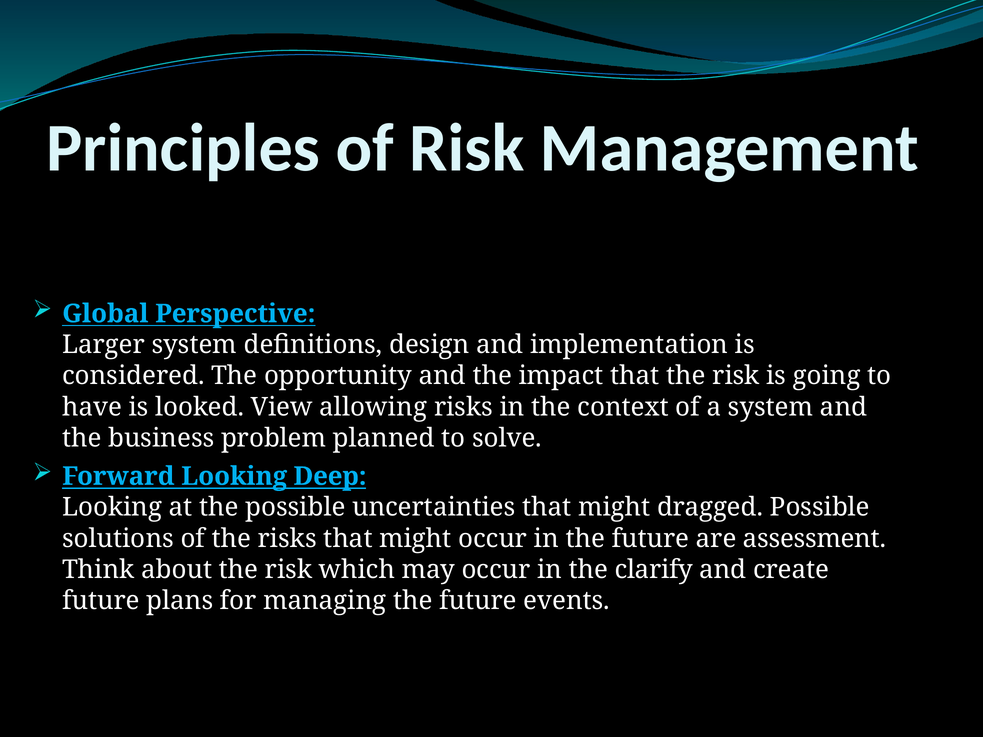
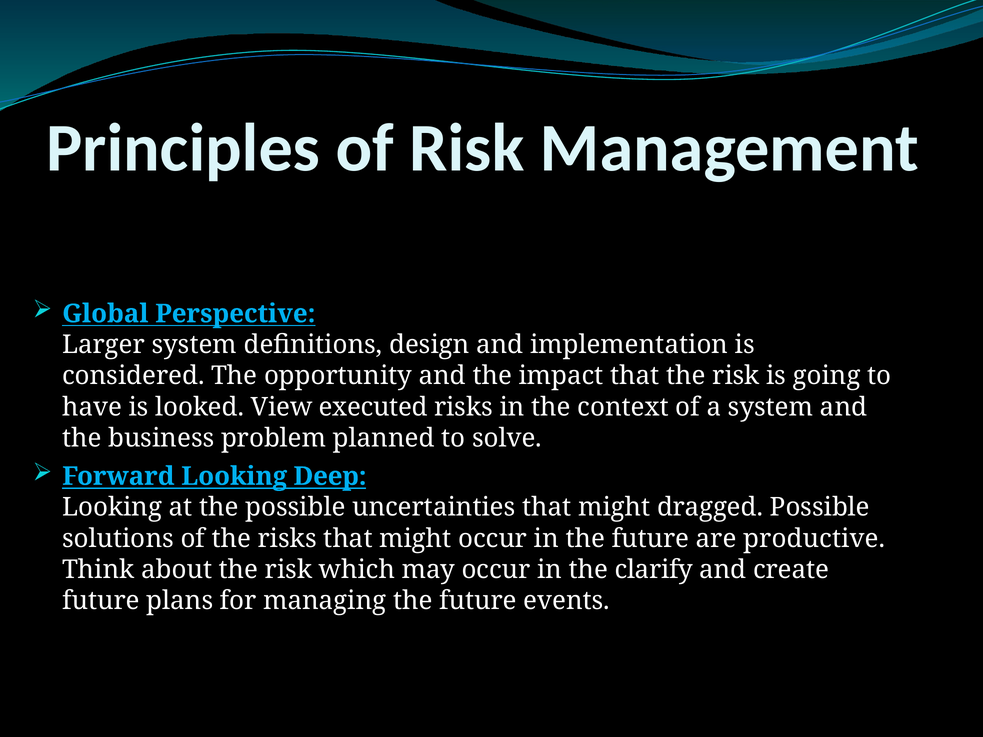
allowing: allowing -> executed (373, 407)
assessment: assessment -> productive (814, 539)
